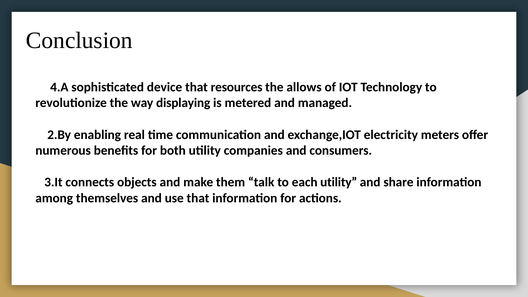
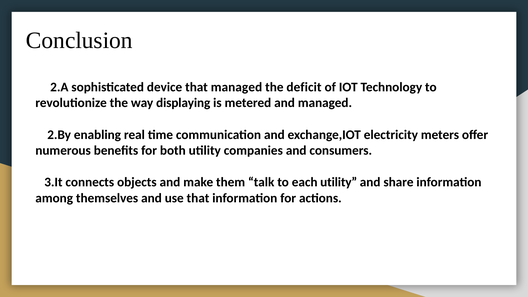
4.A: 4.A -> 2.A (59, 87)
that resources: resources -> managed (236, 87)
allows: allows -> deficit (304, 87)
